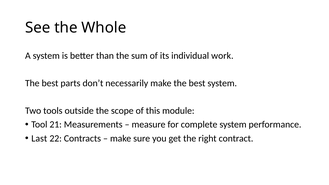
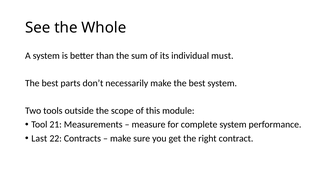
work: work -> must (222, 56)
